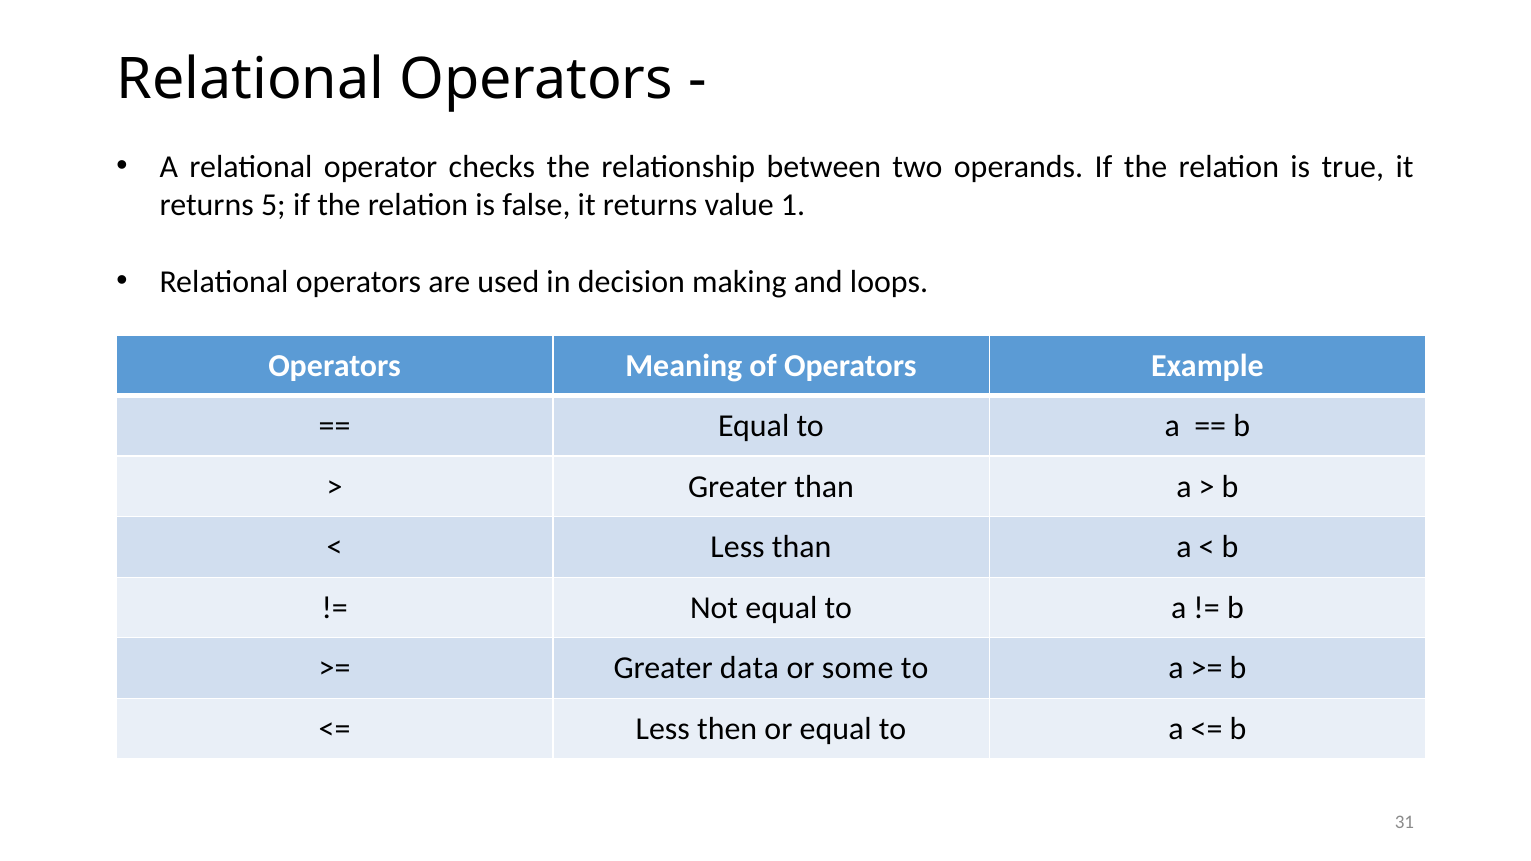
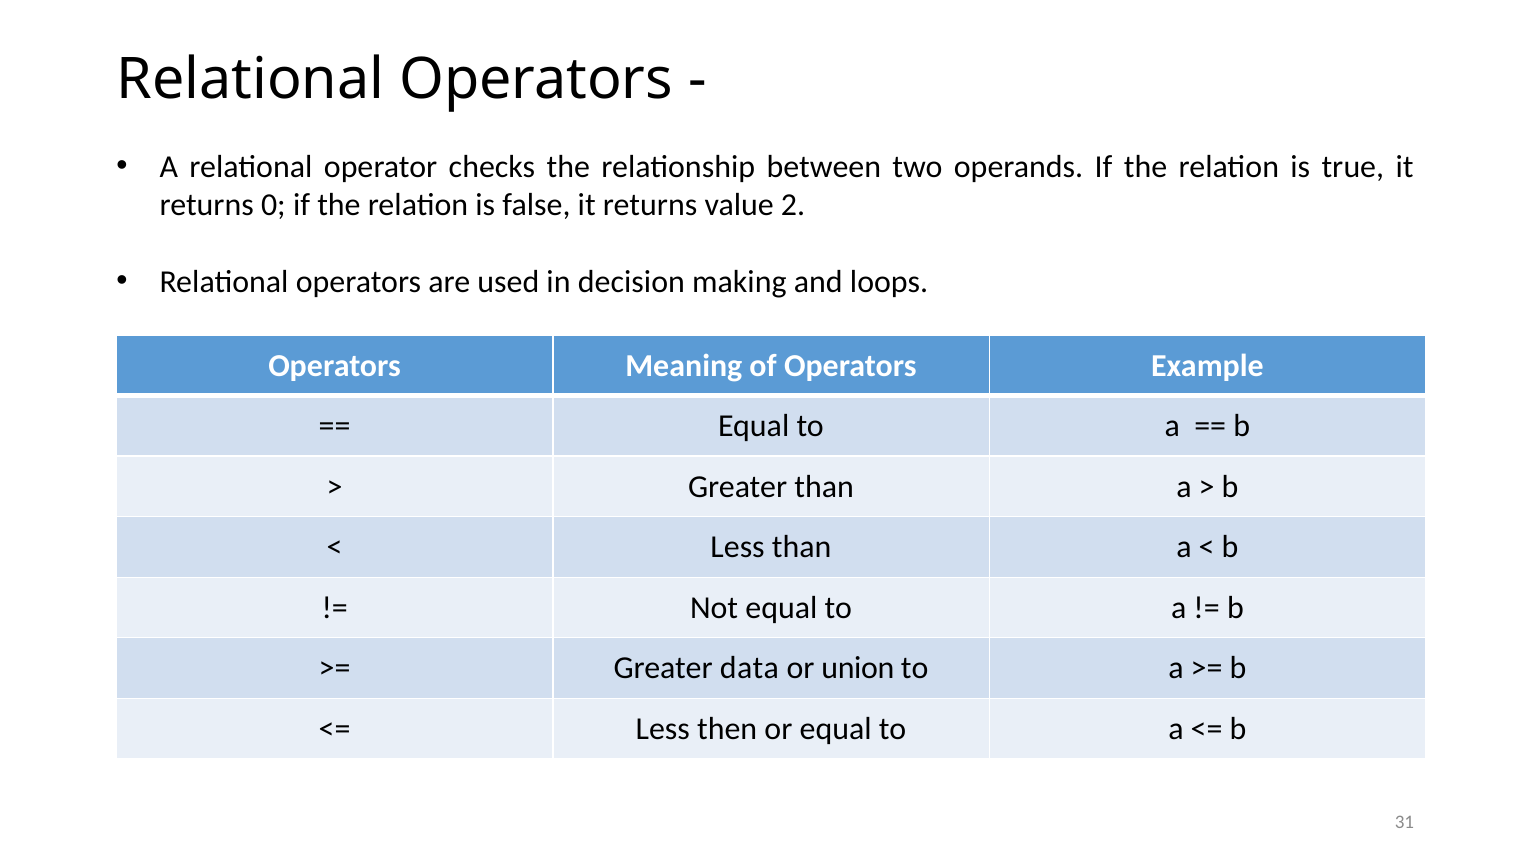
5: 5 -> 0 (273, 205)
1: 1 -> 2 (793, 205)
some: some -> union (858, 669)
